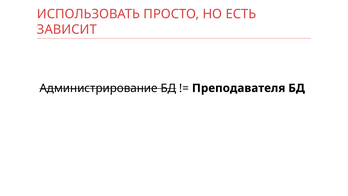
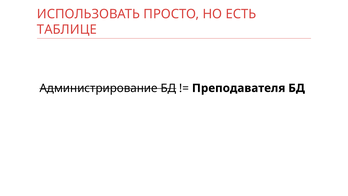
ЗАВИСИТ: ЗАВИСИТ -> ТАБЛИЦЕ (67, 30)
